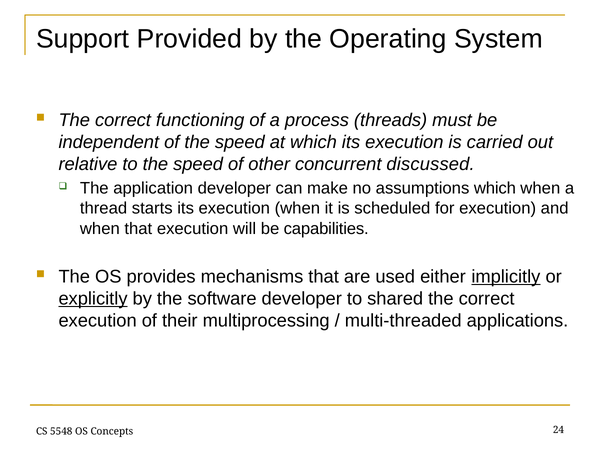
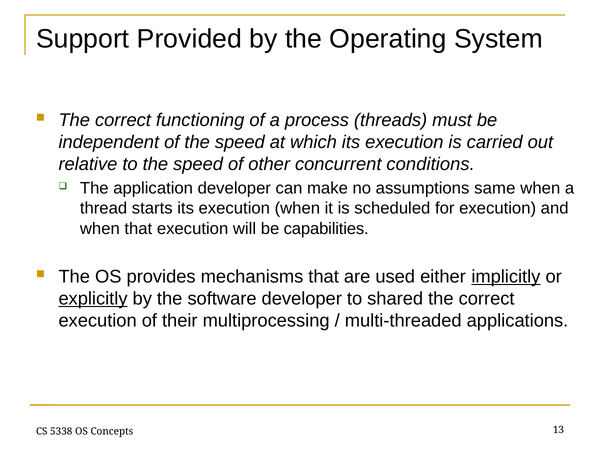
discussed: discussed -> conditions (431, 164)
assumptions which: which -> same (495, 188)
5548: 5548 -> 5338 (61, 432)
24: 24 -> 13 (558, 430)
